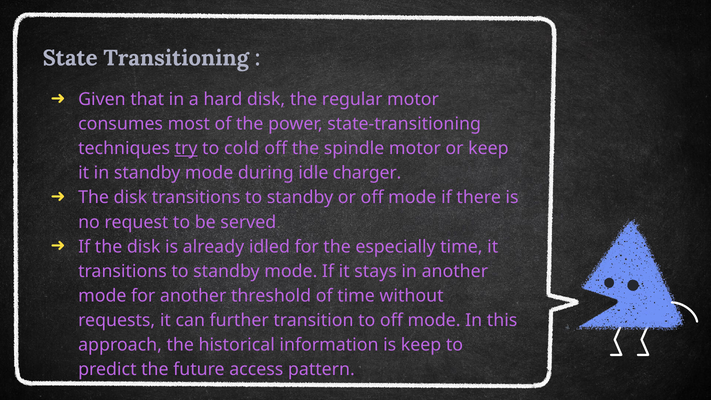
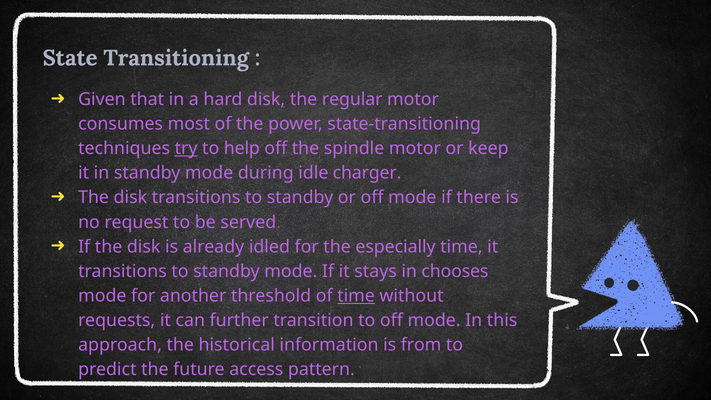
cold: cold -> help (242, 149)
in another: another -> chooses (455, 271)
time underline: none -> present (356, 296)
is keep: keep -> from (421, 345)
